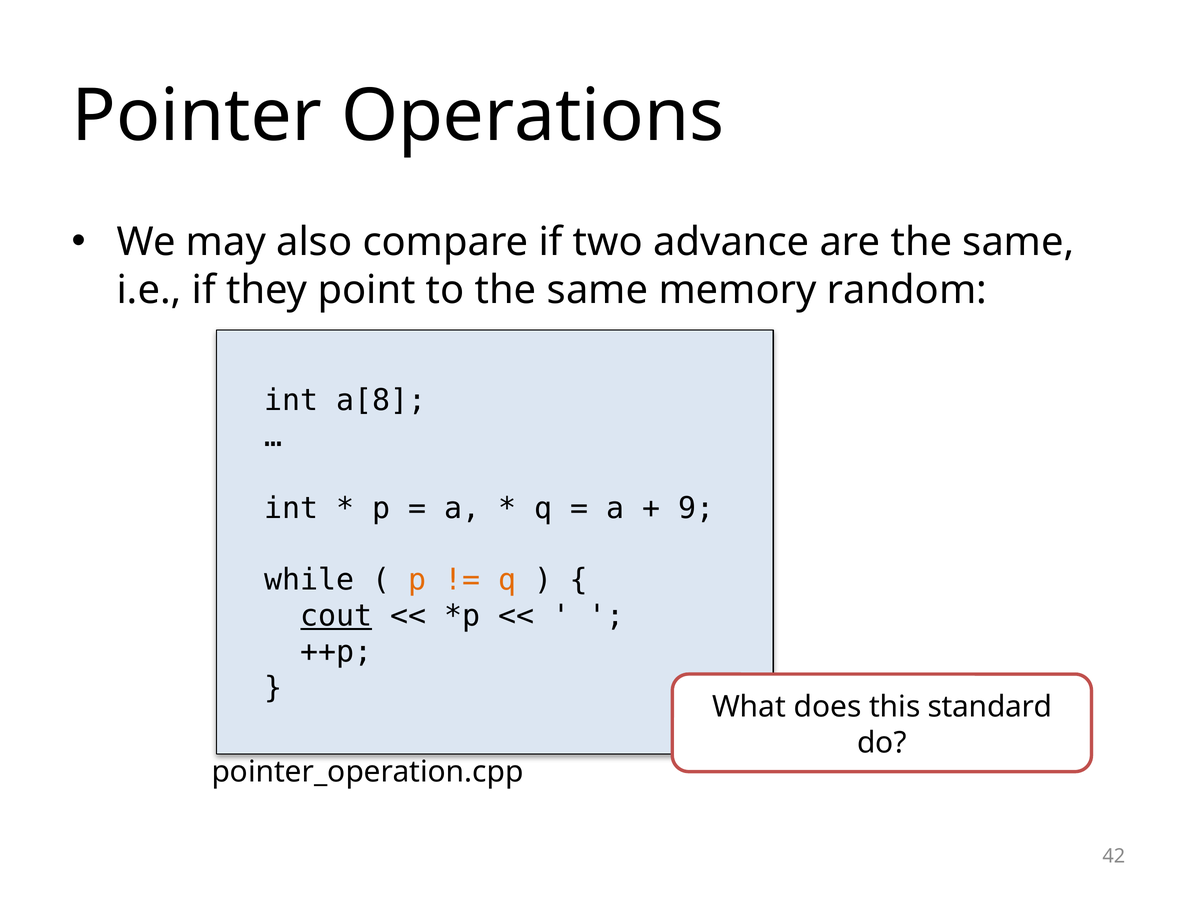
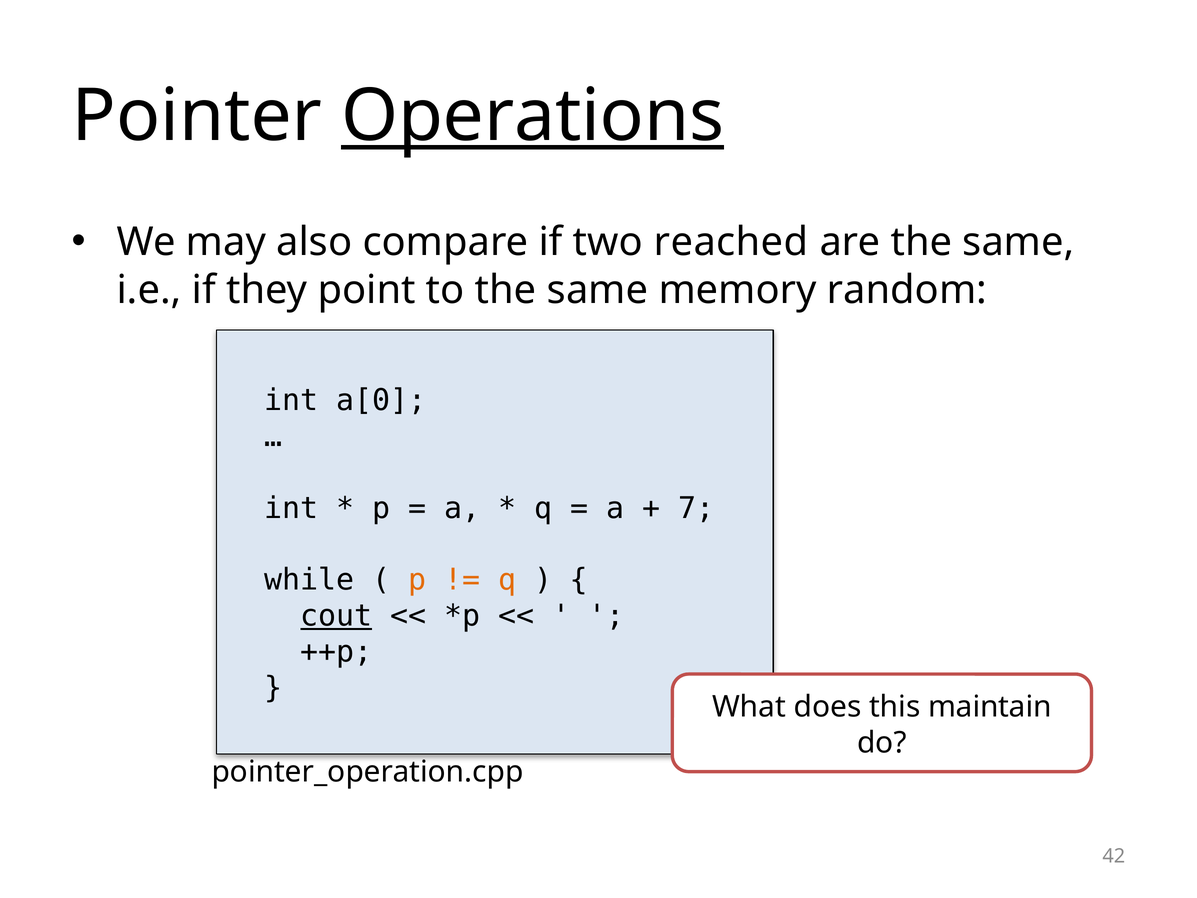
Operations underline: none -> present (533, 116)
advance: advance -> reached (731, 242)
a[8: a[8 -> a[0 (381, 400)
9: 9 -> 7 (696, 508)
standard: standard -> maintain (990, 707)
